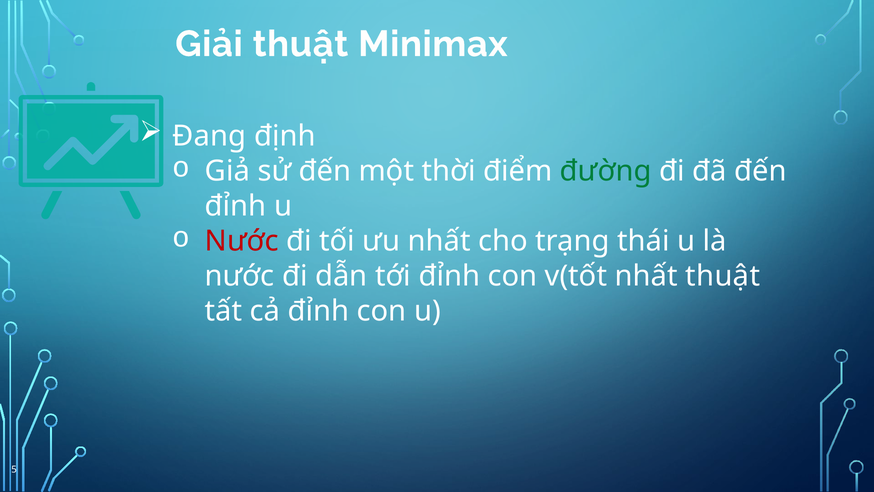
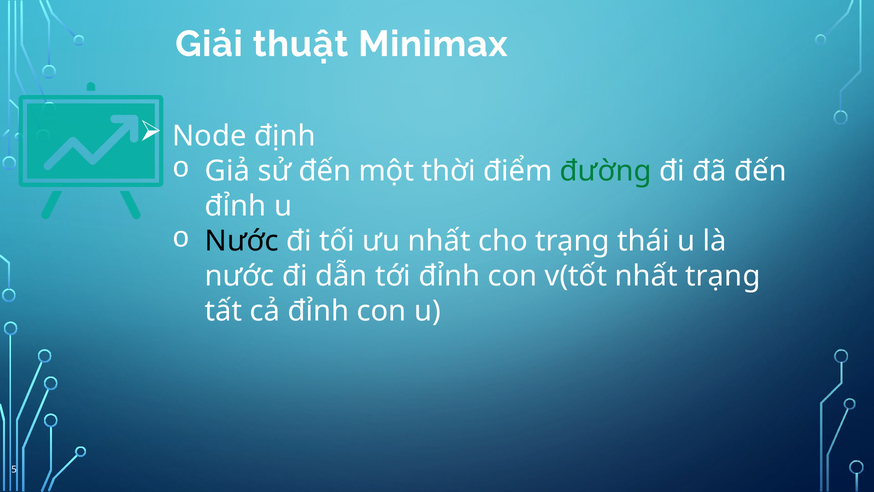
Đang: Đang -> Node (209, 136)
Nước colour: red -> black (242, 241)
nhất thuật: thuật -> trạng (723, 276)
